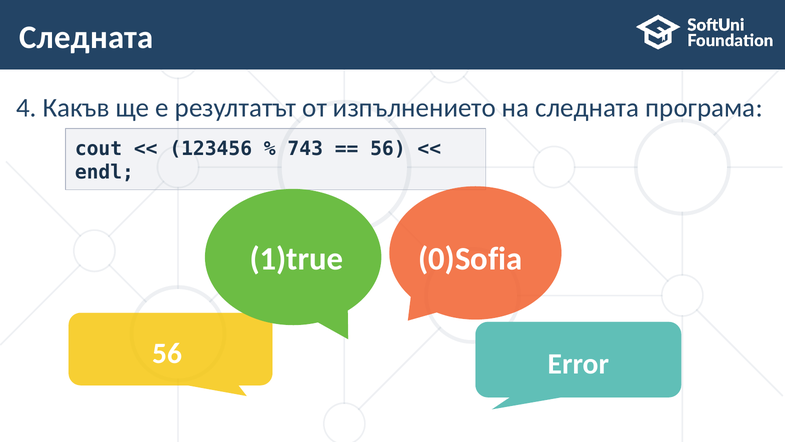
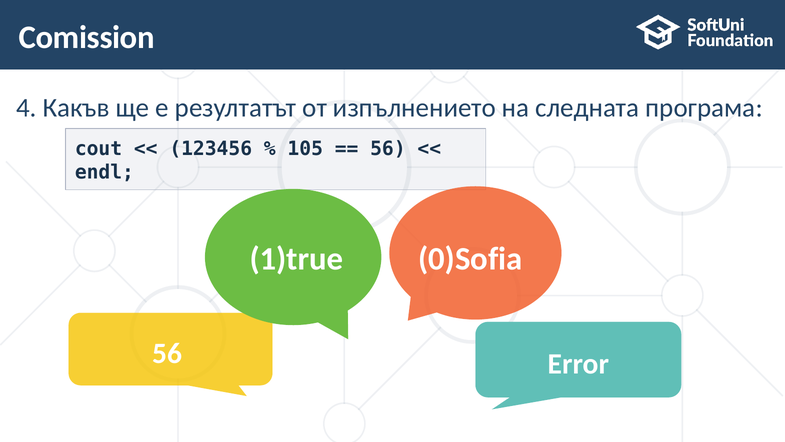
Следната: Следната -> Comission (87, 37)
743: 743 -> 105 (305, 149)
